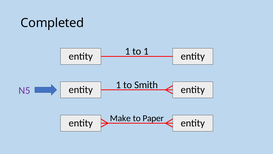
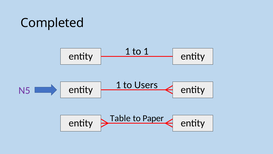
Smith: Smith -> Users (146, 85)
Make: Make -> Table (120, 118)
